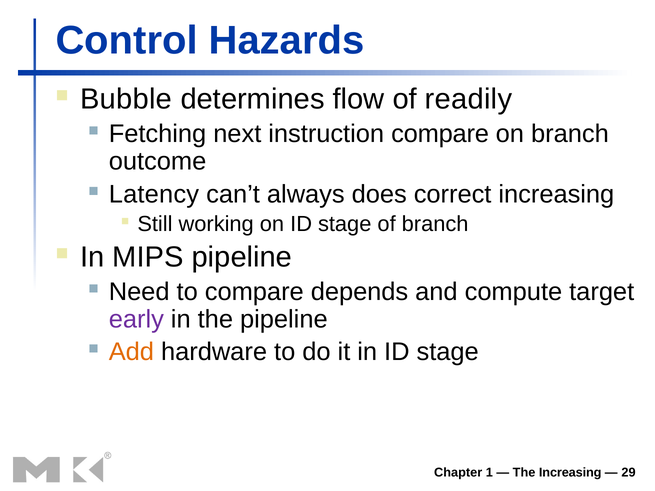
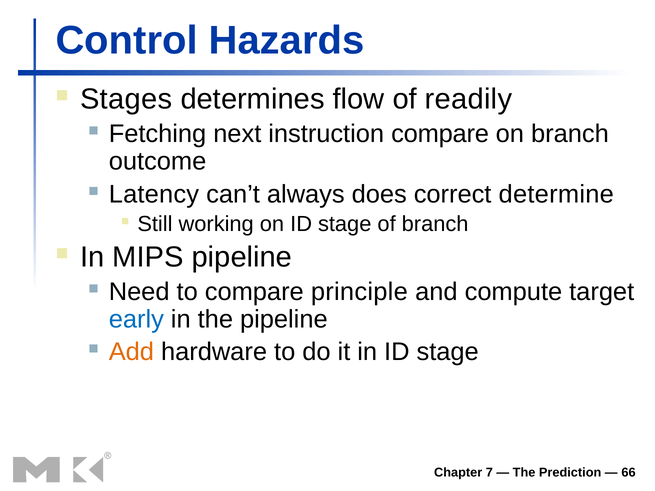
Bubble: Bubble -> Stages (126, 99)
correct increasing: increasing -> determine (556, 194)
depends: depends -> principle (359, 292)
early colour: purple -> blue (136, 320)
1: 1 -> 7 (489, 473)
The Increasing: Increasing -> Prediction (570, 473)
29: 29 -> 66 (629, 473)
